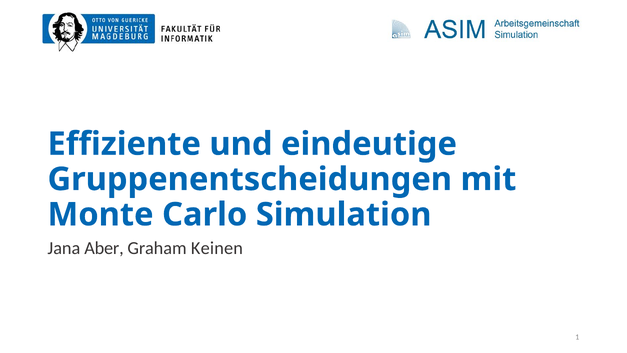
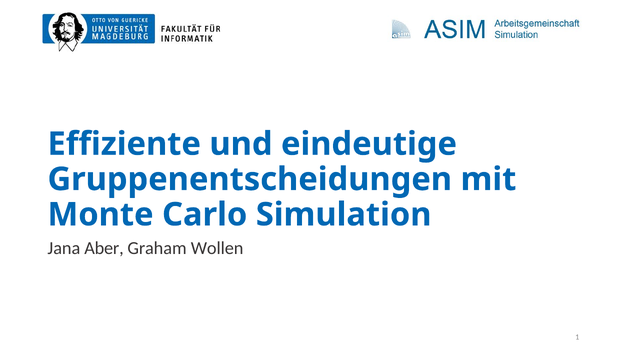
Keinen: Keinen -> Wollen (217, 248)
